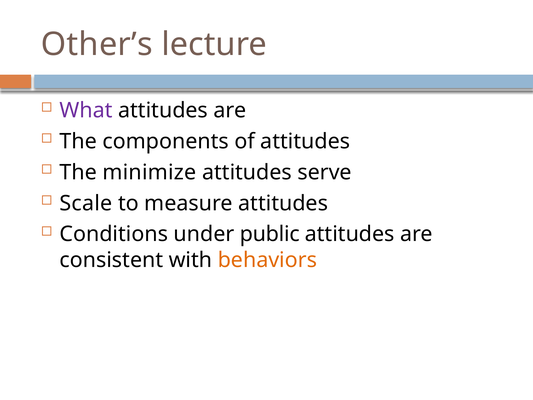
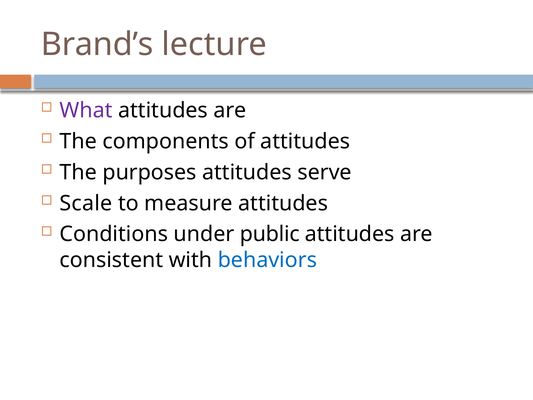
Other’s: Other’s -> Brand’s (97, 44)
minimize: minimize -> purposes (150, 172)
behaviors colour: orange -> blue (267, 260)
